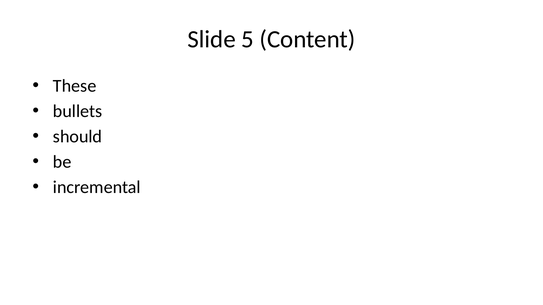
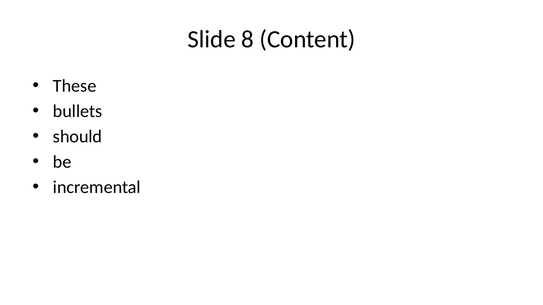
5: 5 -> 8 (248, 39)
